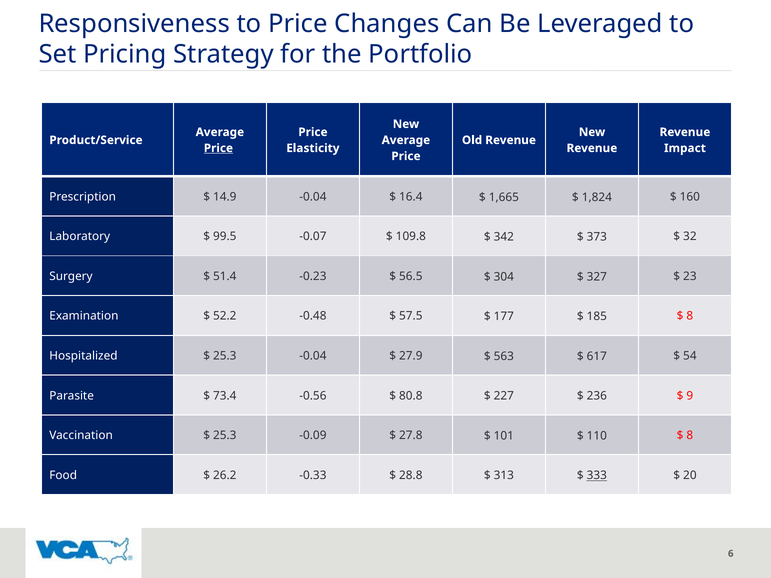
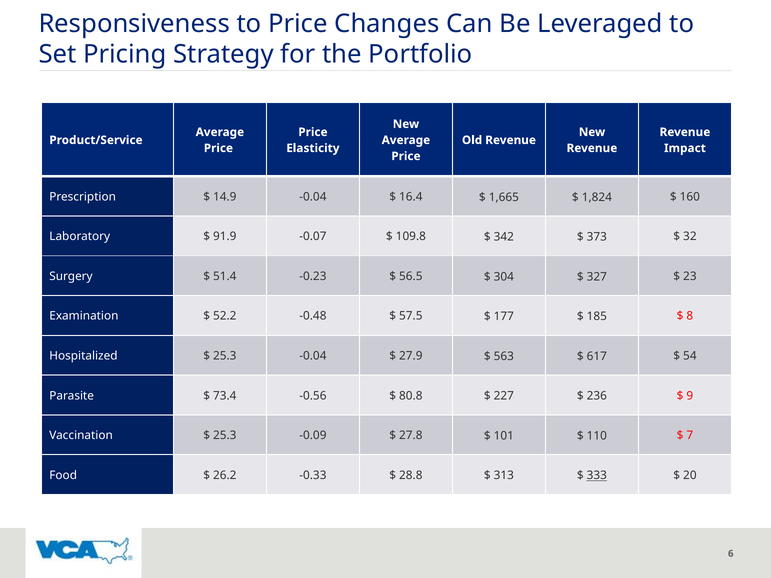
Price underline: present -> none (218, 148)
99.5: 99.5 -> 91.9 (225, 237)
8: 8 -> 7 (690, 436)
